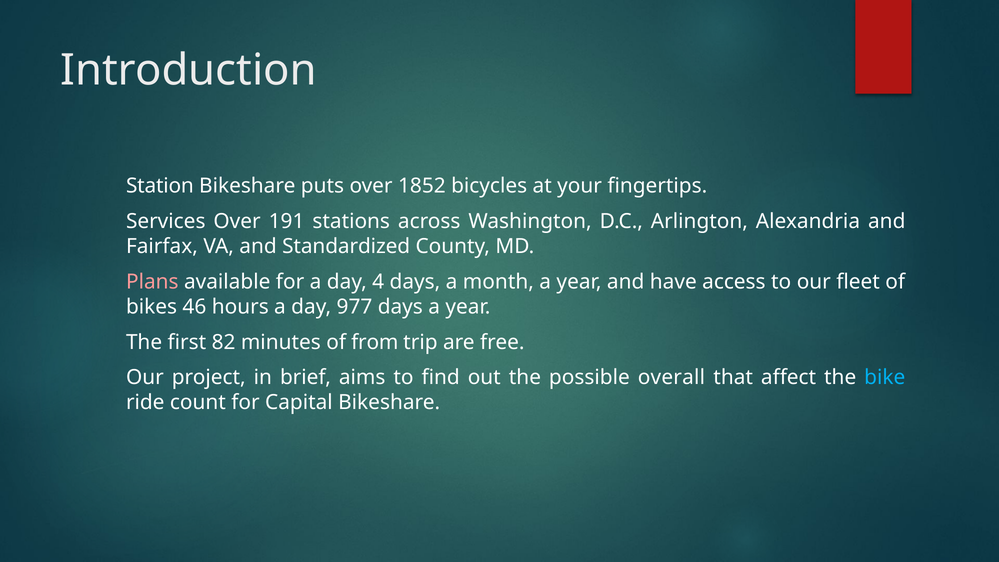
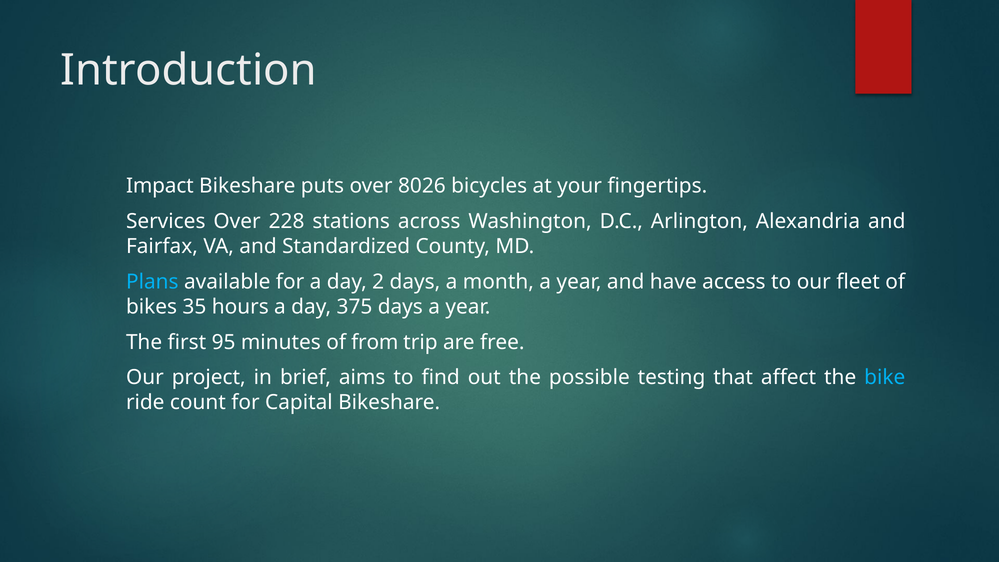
Station: Station -> Impact (160, 186)
1852: 1852 -> 8026 (422, 186)
191: 191 -> 228 (287, 221)
Plans colour: pink -> light blue (152, 282)
4: 4 -> 2 (378, 282)
46: 46 -> 35 (194, 307)
977: 977 -> 375 (354, 307)
82: 82 -> 95 (224, 342)
overall: overall -> testing (672, 377)
